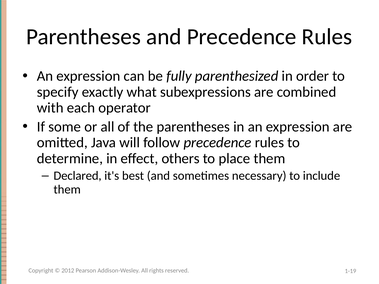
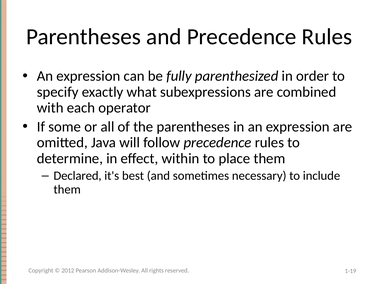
others: others -> within (180, 159)
